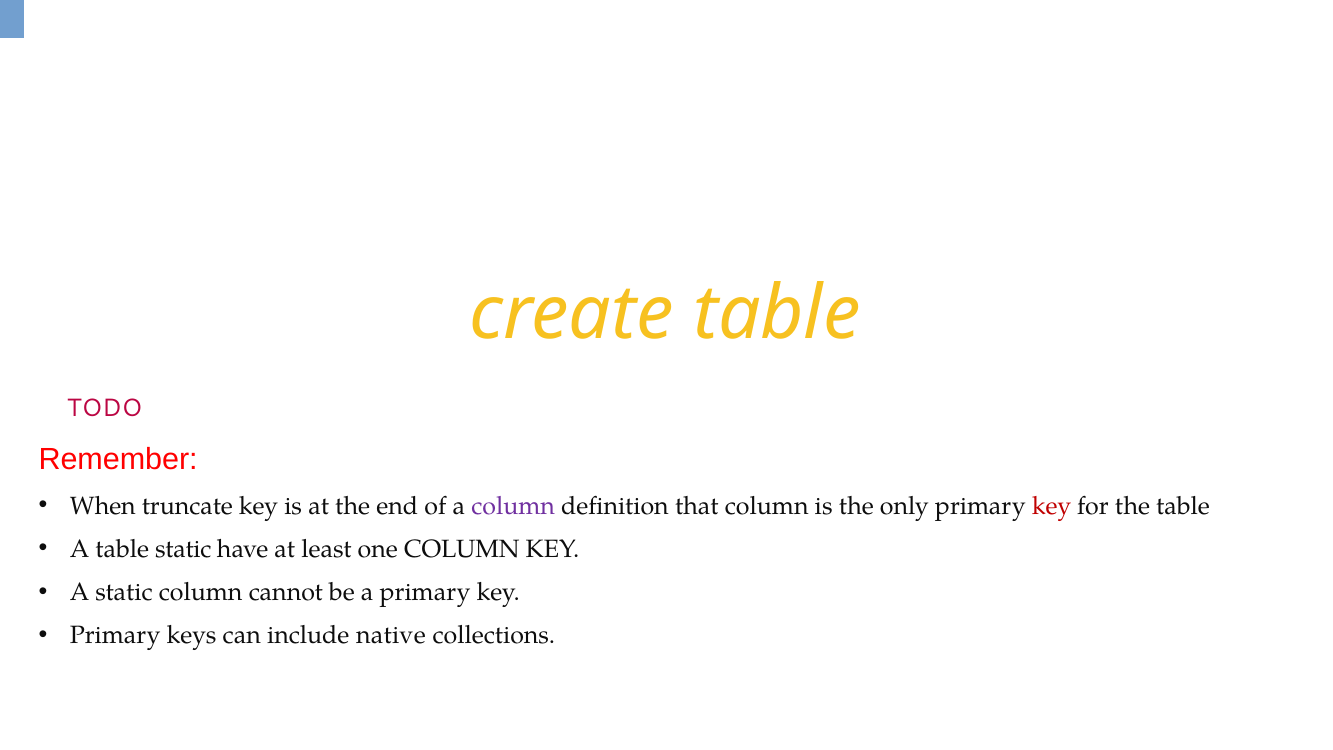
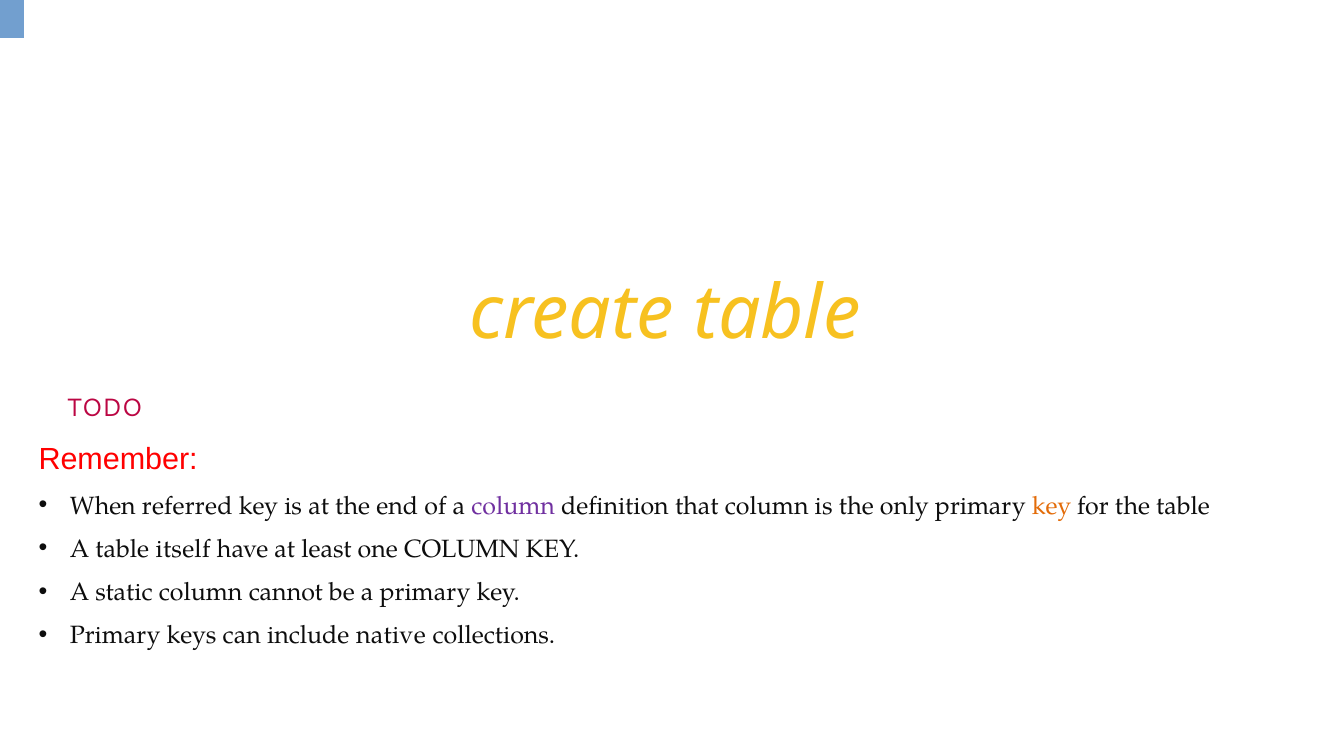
truncate: truncate -> referred (187, 506)
key colour: red -> orange (1052, 506)
table static: static -> itself (183, 549)
